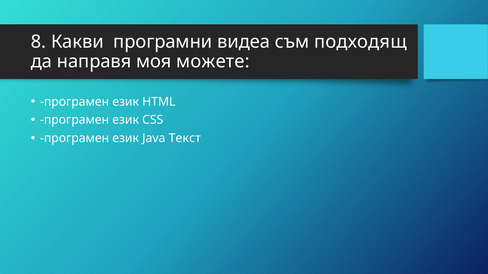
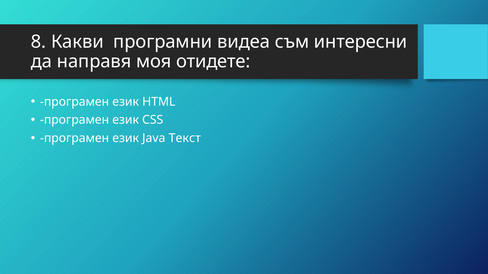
подходящ: подходящ -> интересни (361, 42)
можете: можете -> отидете (213, 62)
